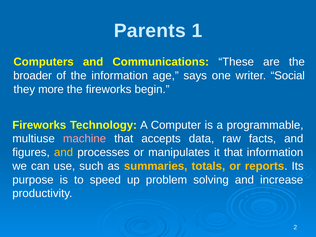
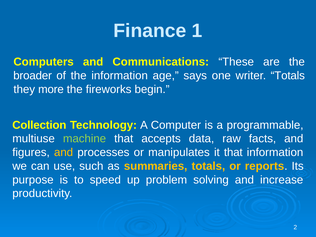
Parents: Parents -> Finance (150, 31)
writer Social: Social -> Totals (288, 76)
Fireworks: Fireworks -> Collection (39, 125)
machine colour: pink -> light green (85, 139)
